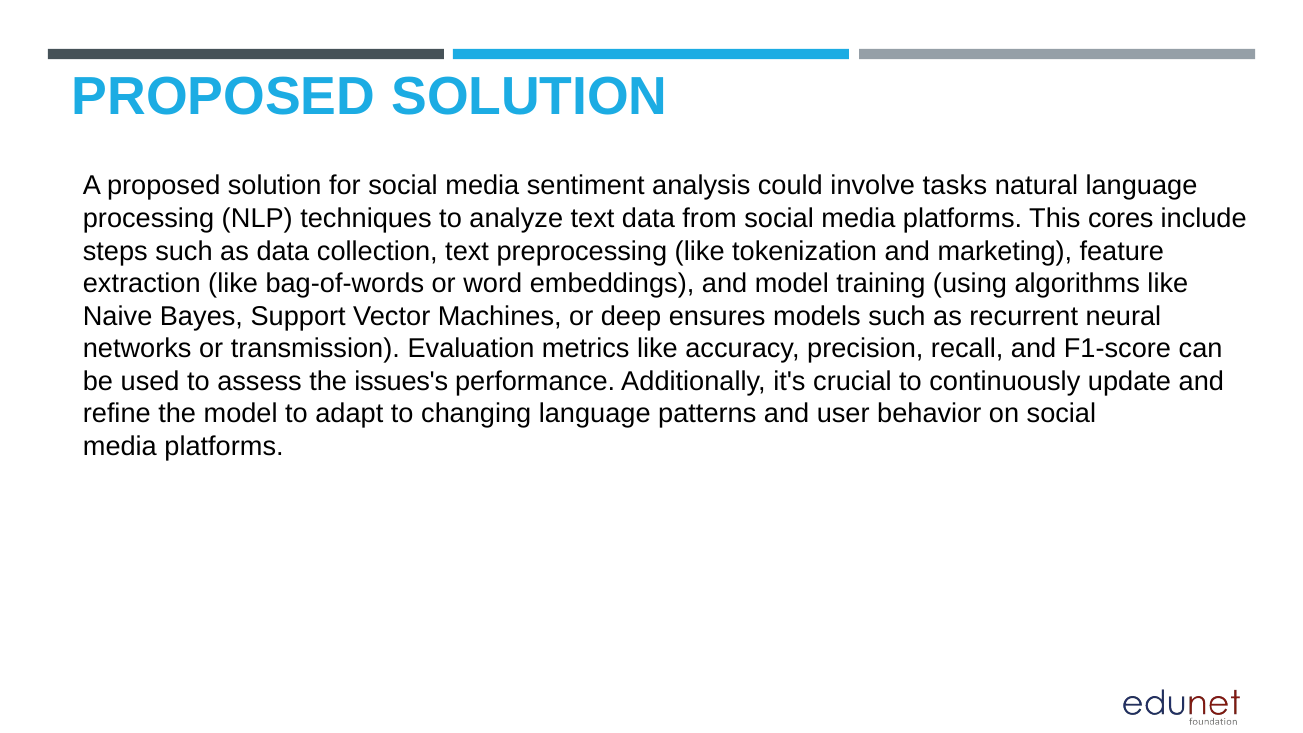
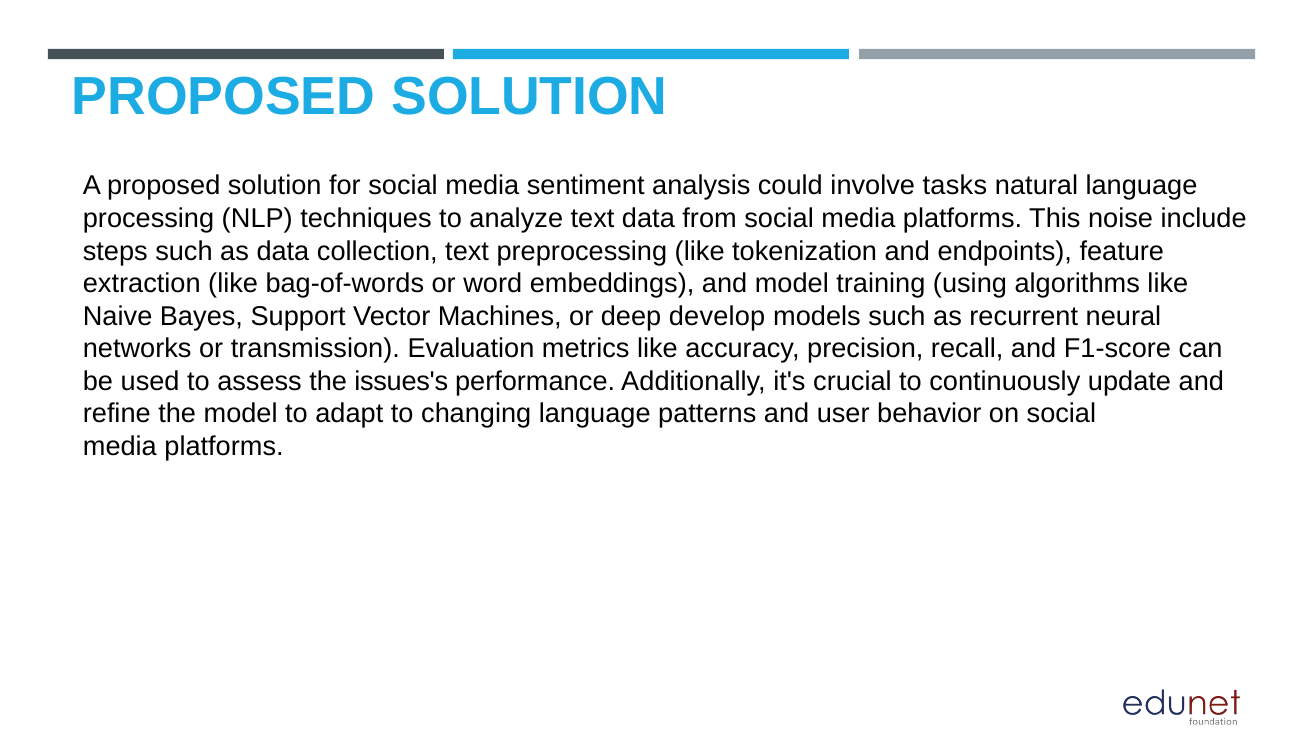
cores: cores -> noise (1121, 218)
marketing: marketing -> endpoints (1005, 251)
ensures: ensures -> develop (717, 316)
